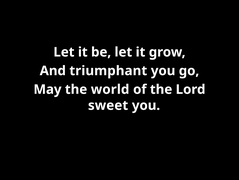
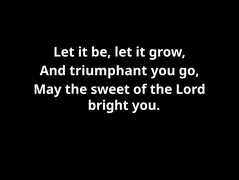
world: world -> sweet (110, 89)
sweet: sweet -> bright (108, 105)
